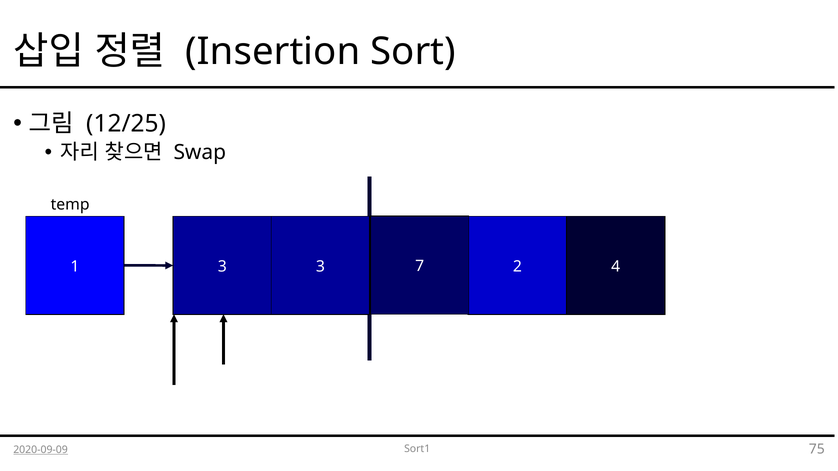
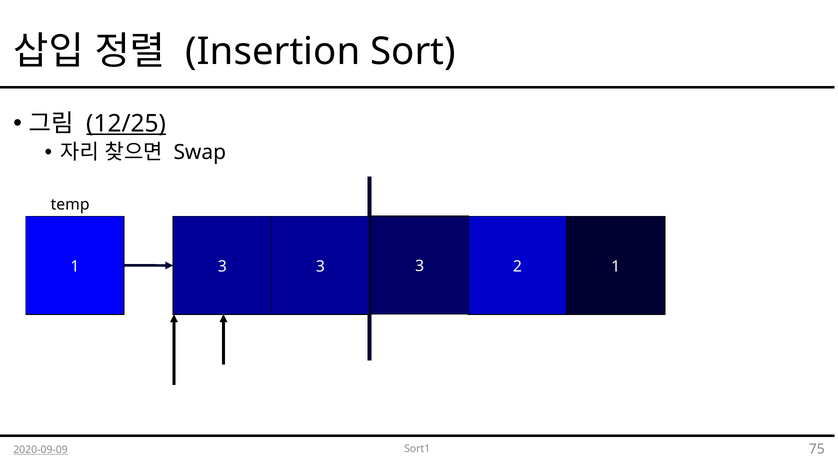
12/25 underline: none -> present (126, 124)
1 7: 7 -> 3 (420, 266)
2 4: 4 -> 1 (616, 267)
